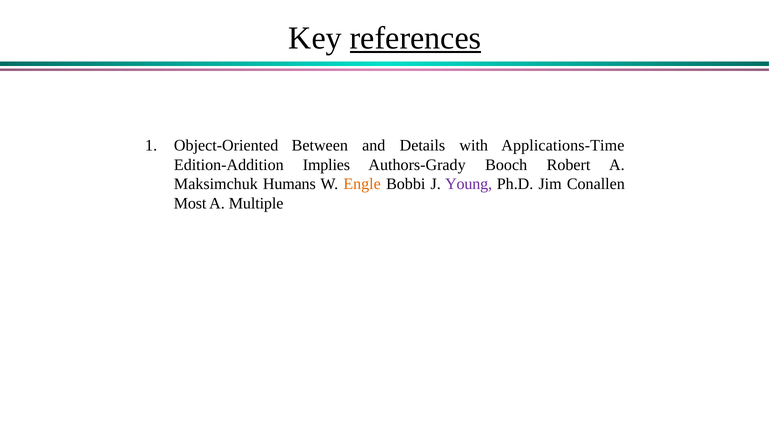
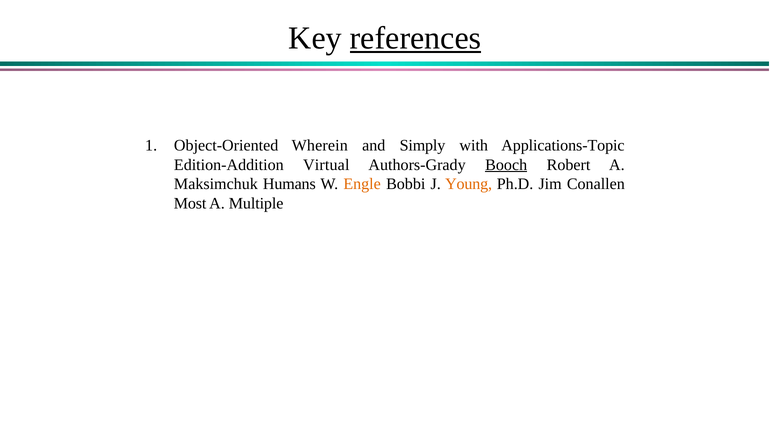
Between: Between -> Wherein (320, 146)
Details: Details -> Simply (422, 146)
Applications-Time: Applications-Time -> Applications-Topic (563, 146)
Implies: Implies -> Virtual (326, 165)
Booch underline: none -> present (506, 165)
Young colour: purple -> orange (469, 184)
